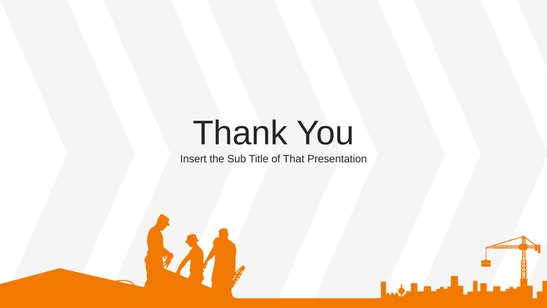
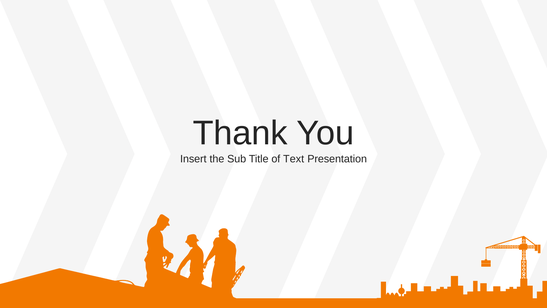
That: That -> Text (294, 159)
